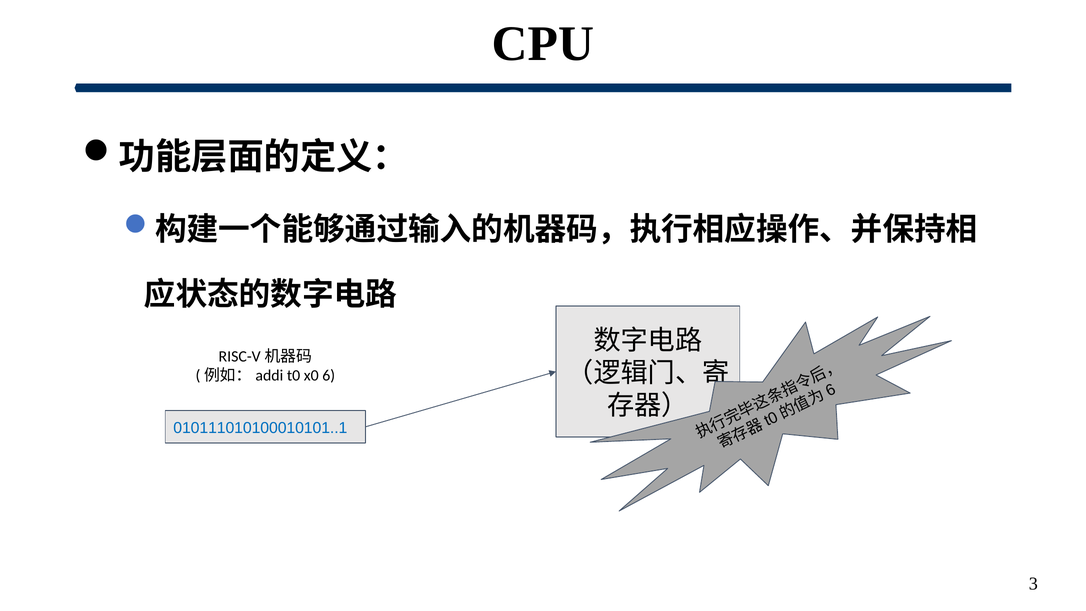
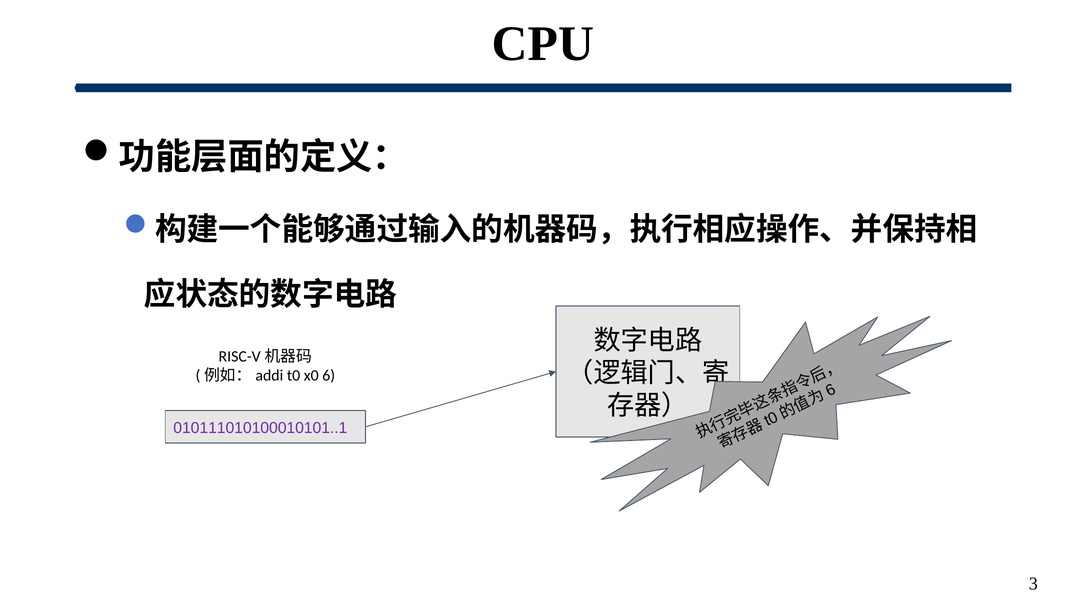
010111010100010101..1 colour: blue -> purple (260, 428)
